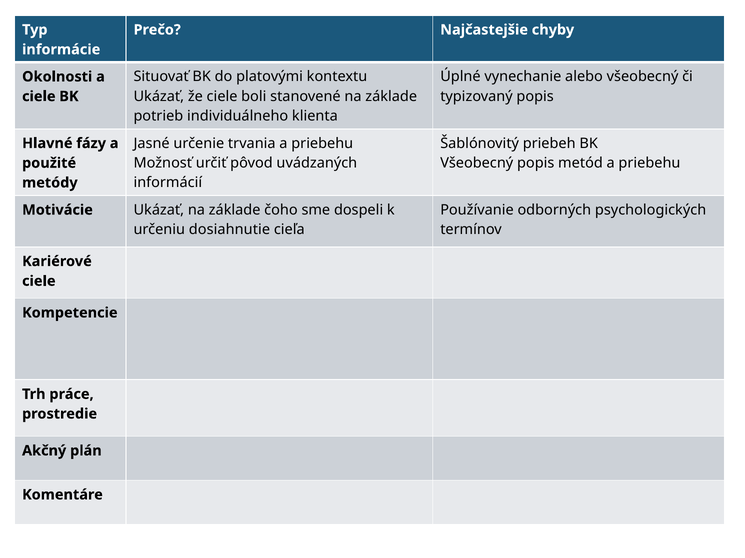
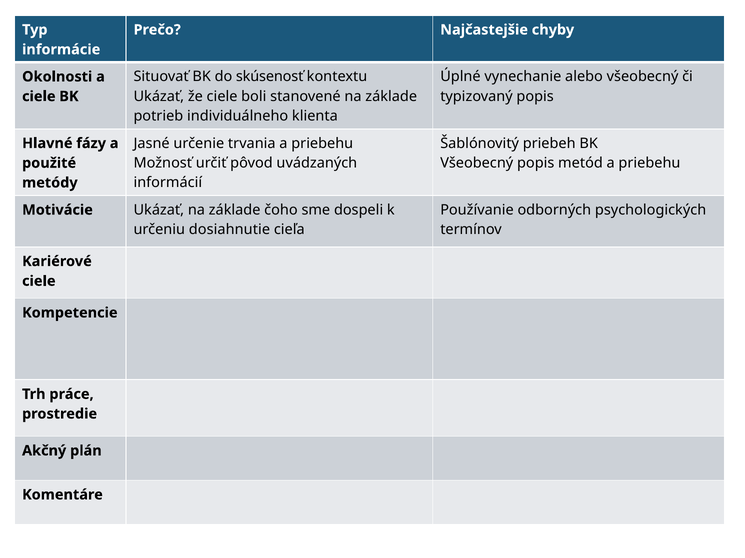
platovými: platovými -> skúsenosť (270, 77)
